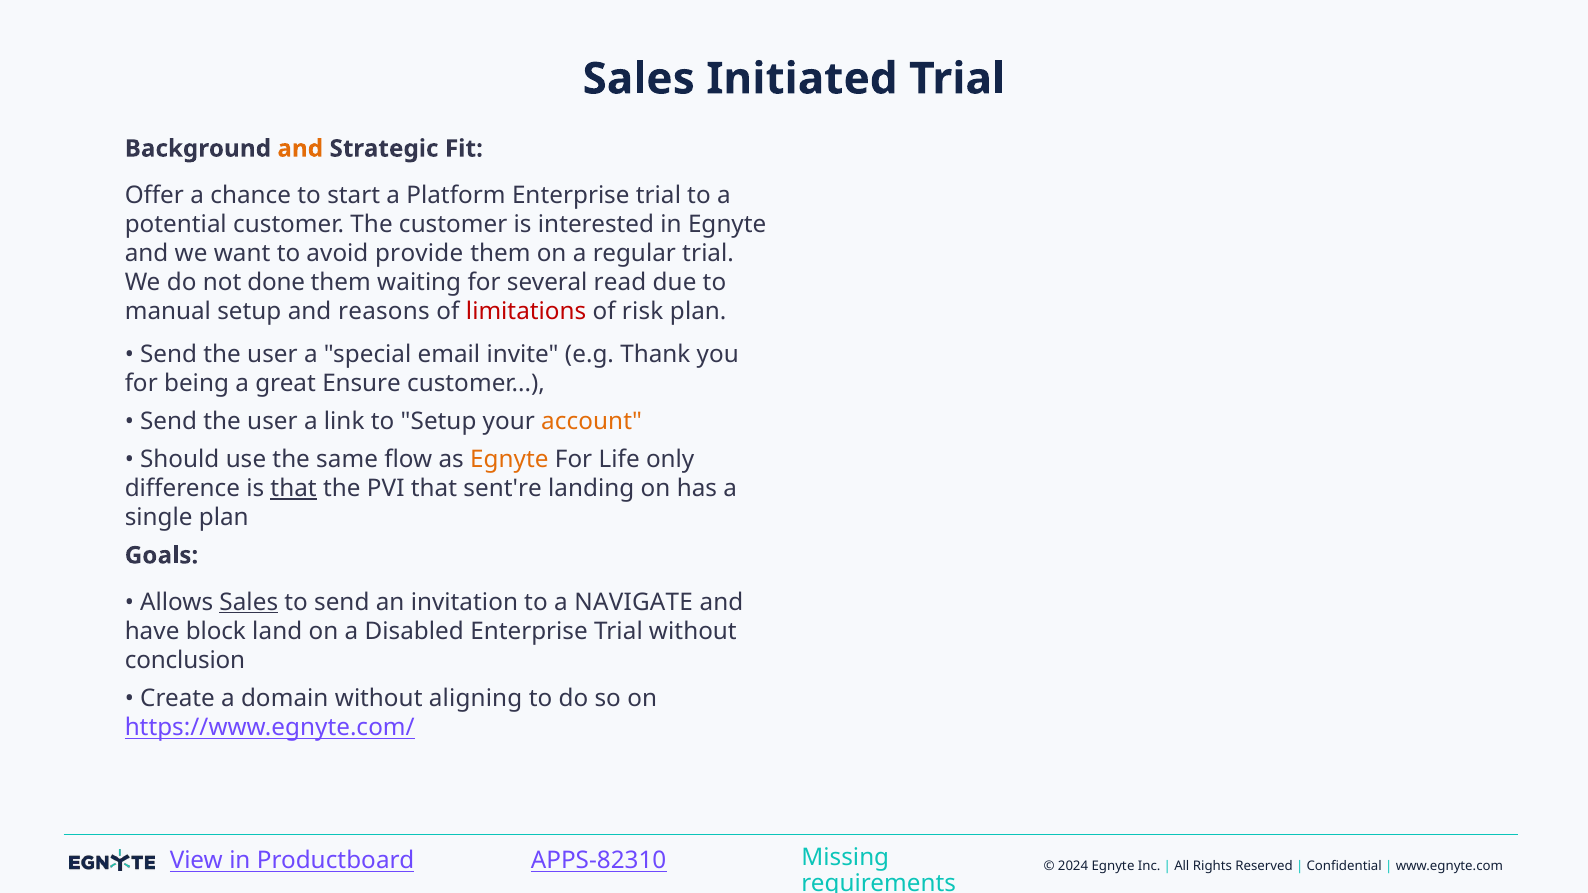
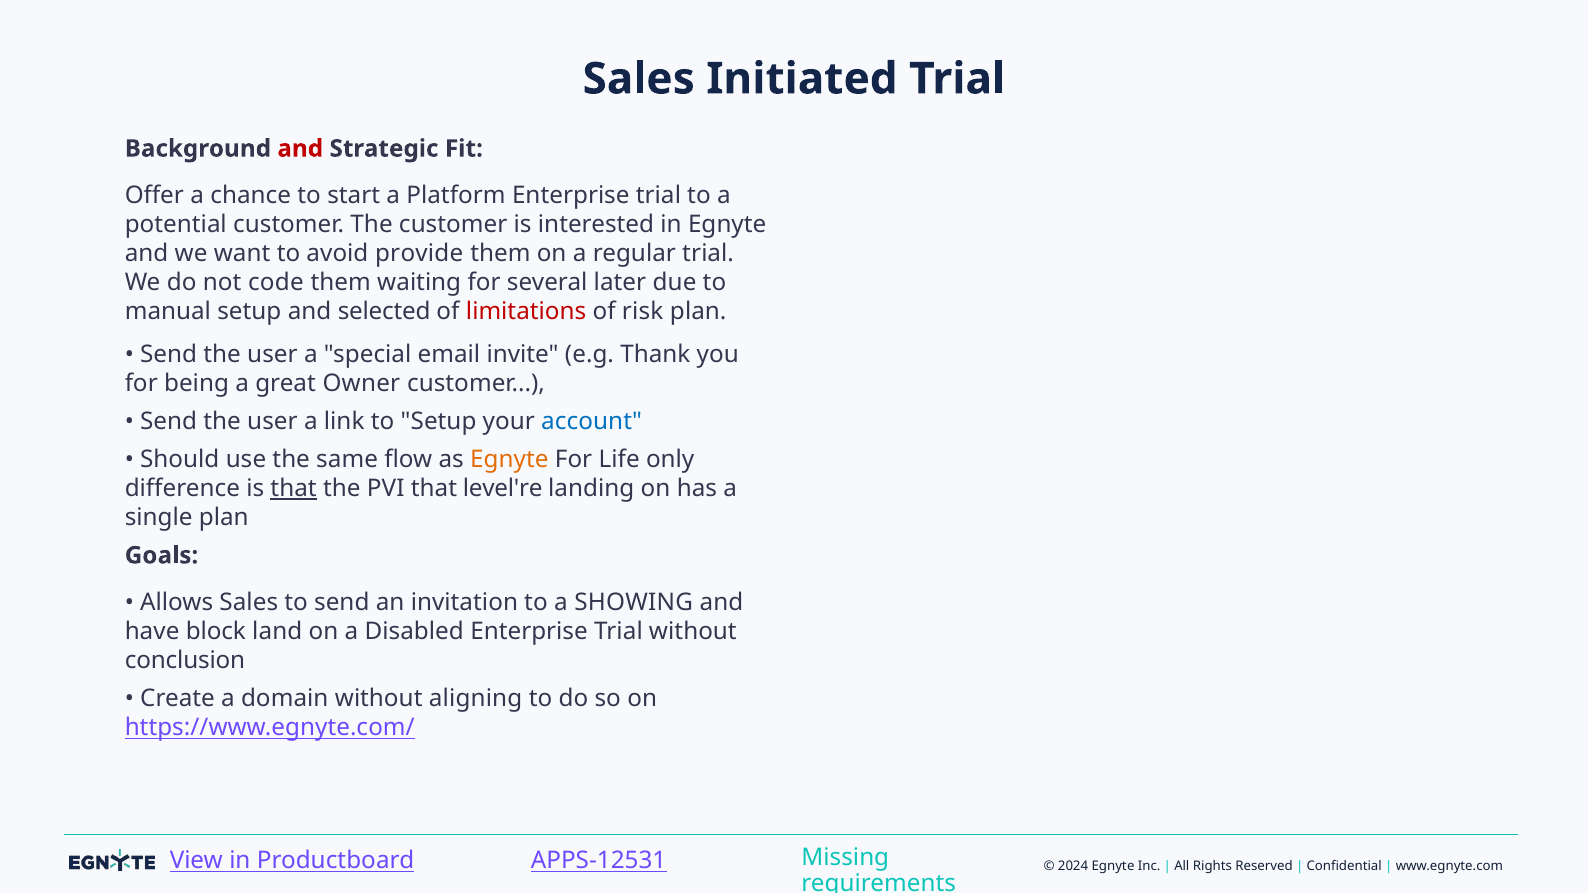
and colour: orange -> red (300, 149)
done: done -> code (276, 283)
read: read -> later (620, 283)
reasons: reasons -> selected (384, 312)
Ensure: Ensure -> Owner (361, 383)
account colour: orange -> blue (592, 421)
sent're: sent're -> level're (503, 489)
Sales underline: present -> none (249, 602)
NAVIGATE: NAVIGATE -> SHOWING (634, 602)
APPS-82310: APPS-82310 -> APPS-12531 (599, 860)
